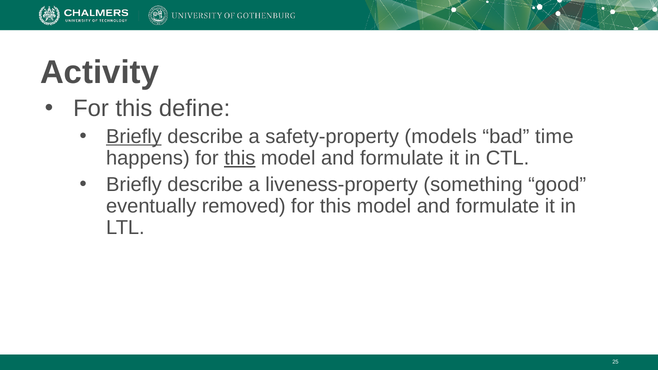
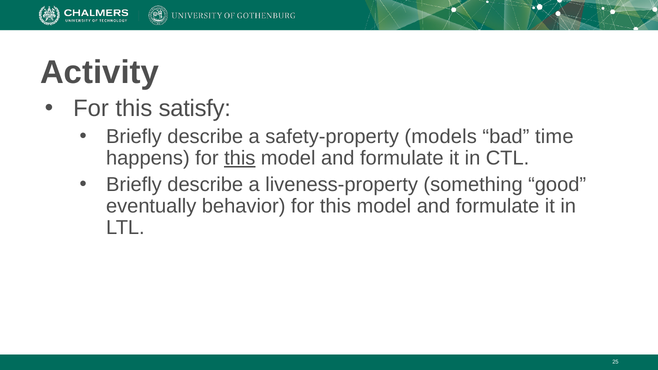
define: define -> satisfy (195, 108)
Briefly underline: present -> none (134, 136)
removed: removed -> behavior (244, 206)
